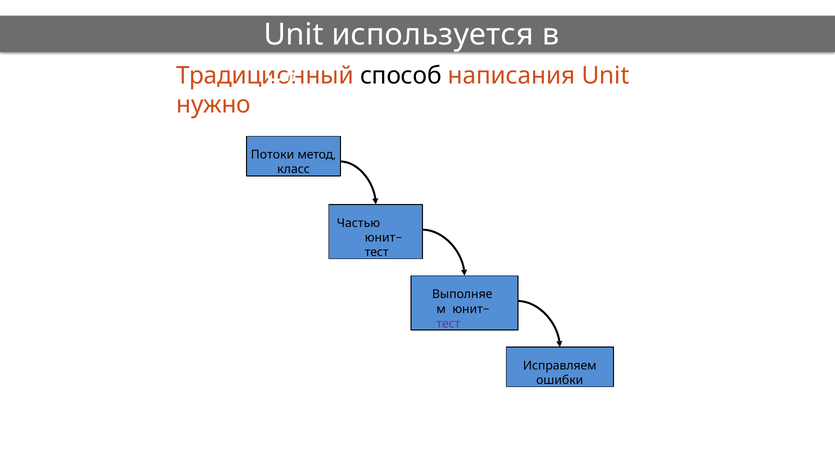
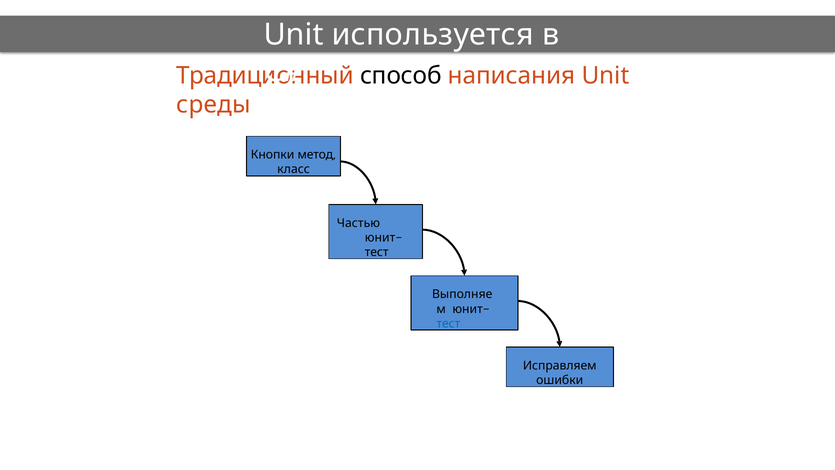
нужно: нужно -> среды (213, 105)
Потоки: Потоки -> Кнопки (273, 155)
тест colour: purple -> blue (448, 323)
